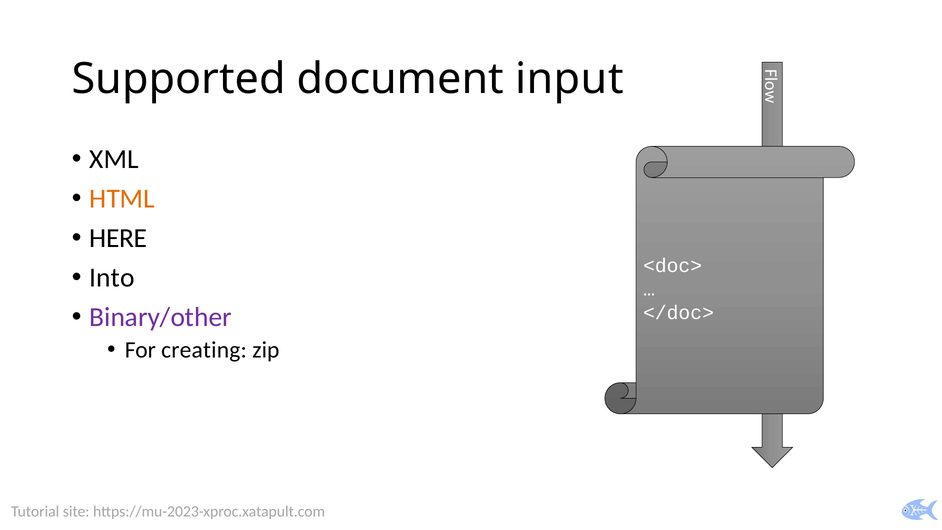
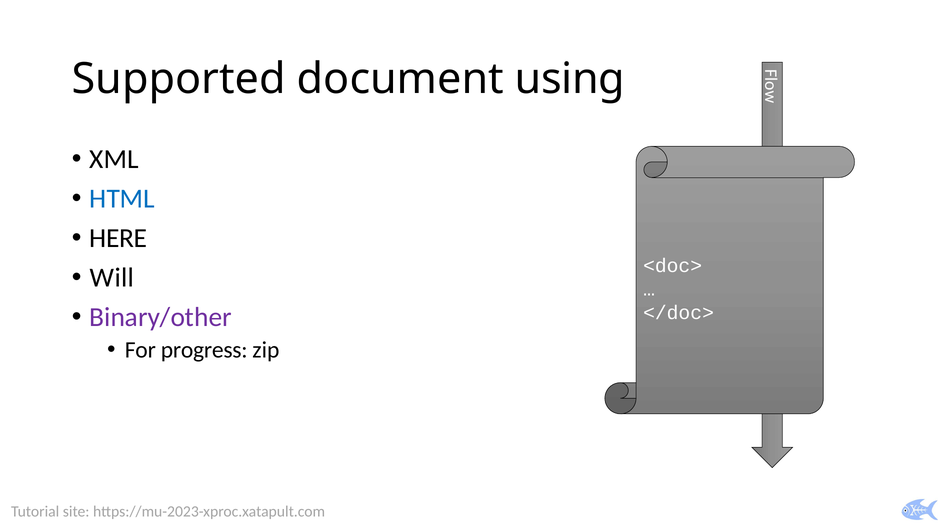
input: input -> using (570, 79)
HTML colour: orange -> blue (122, 199)
Into: Into -> Will (112, 278)
creating: creating -> progress (204, 350)
